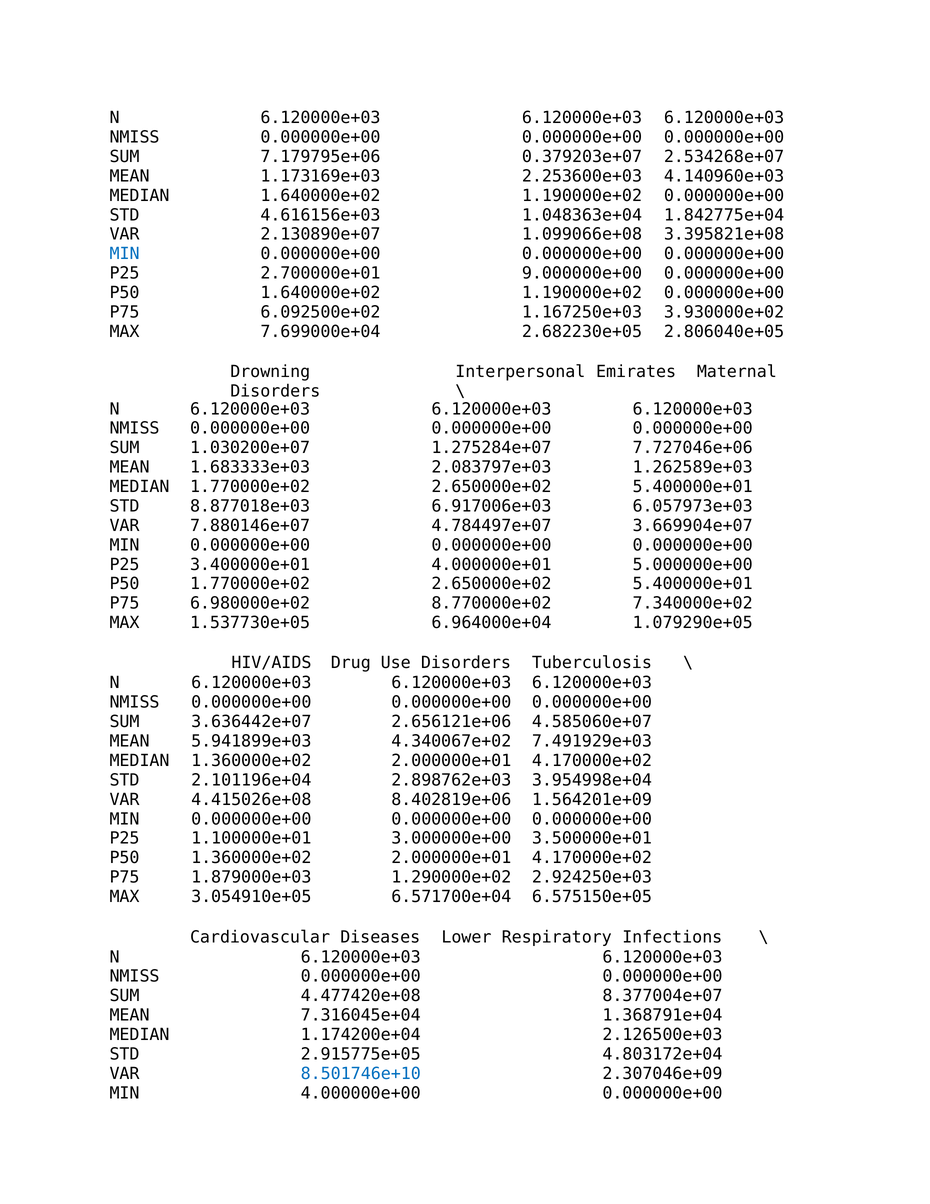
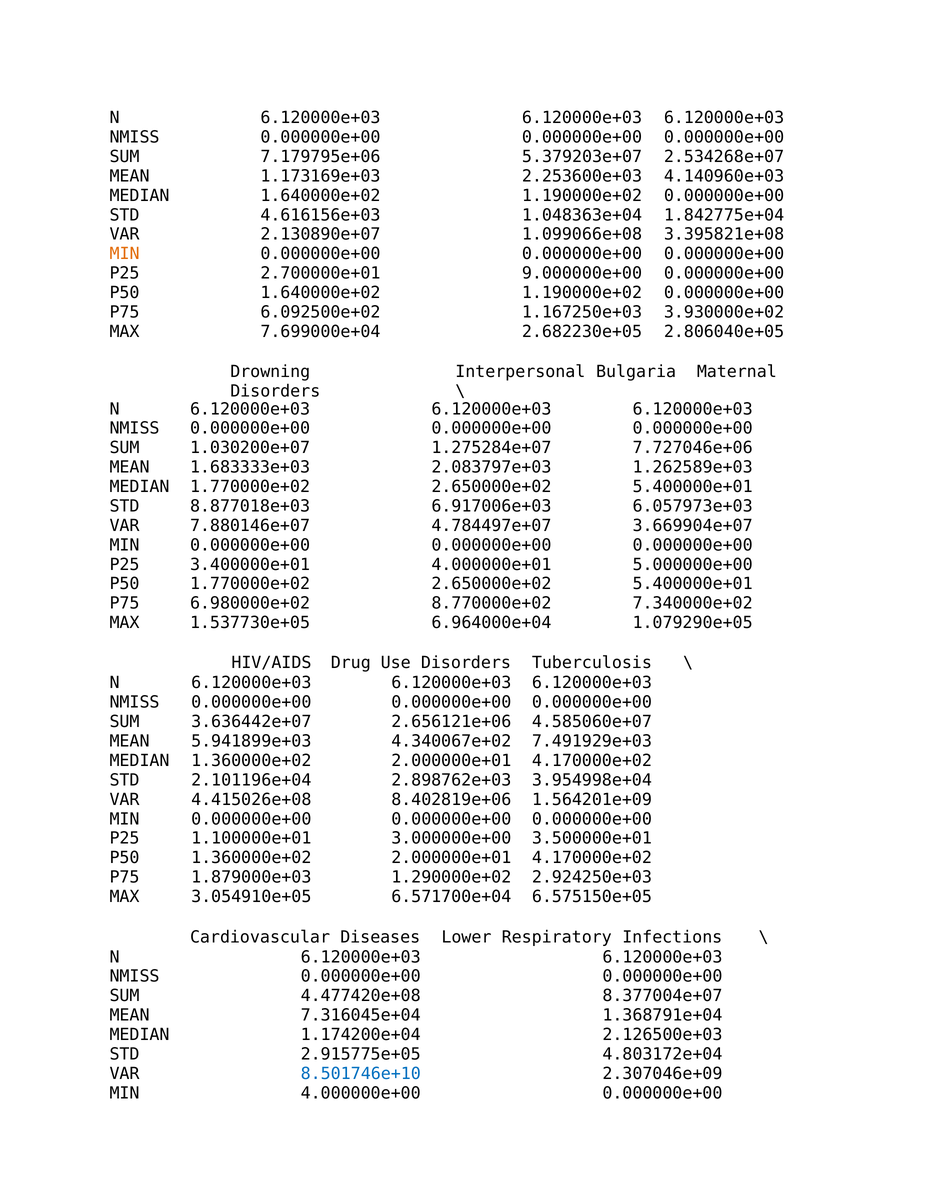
0.379203e+07: 0.379203e+07 -> 5.379203e+07 (582, 157)
MIN colour: blue -> orange (125, 254)
Emirates: Emirates -> Bulgaria (636, 372)
